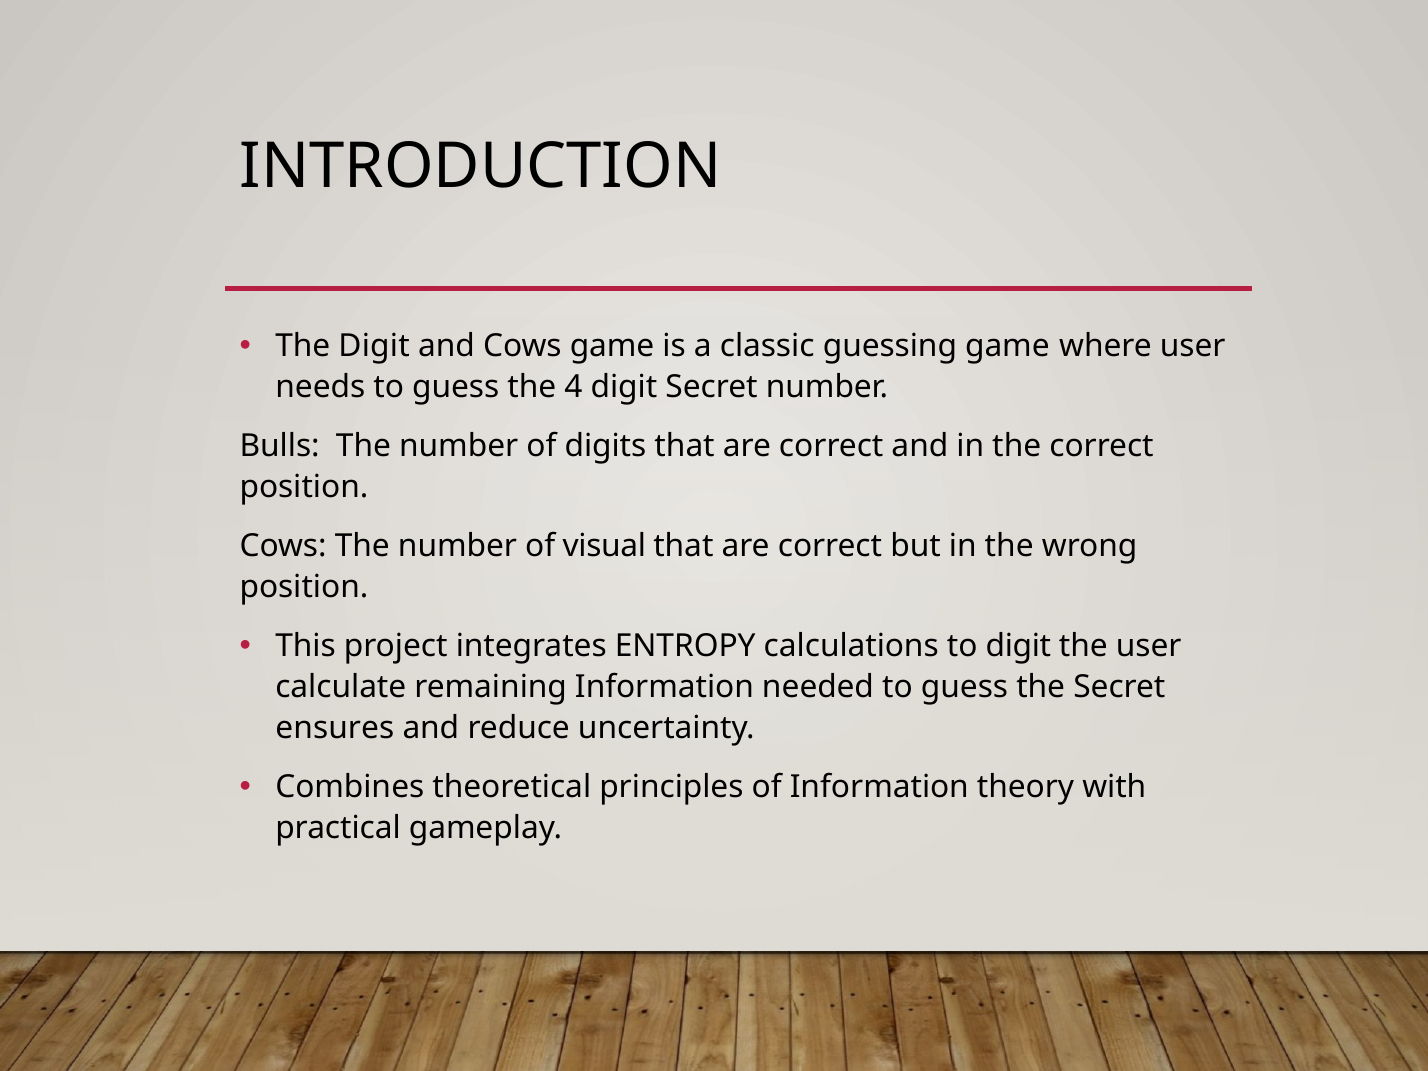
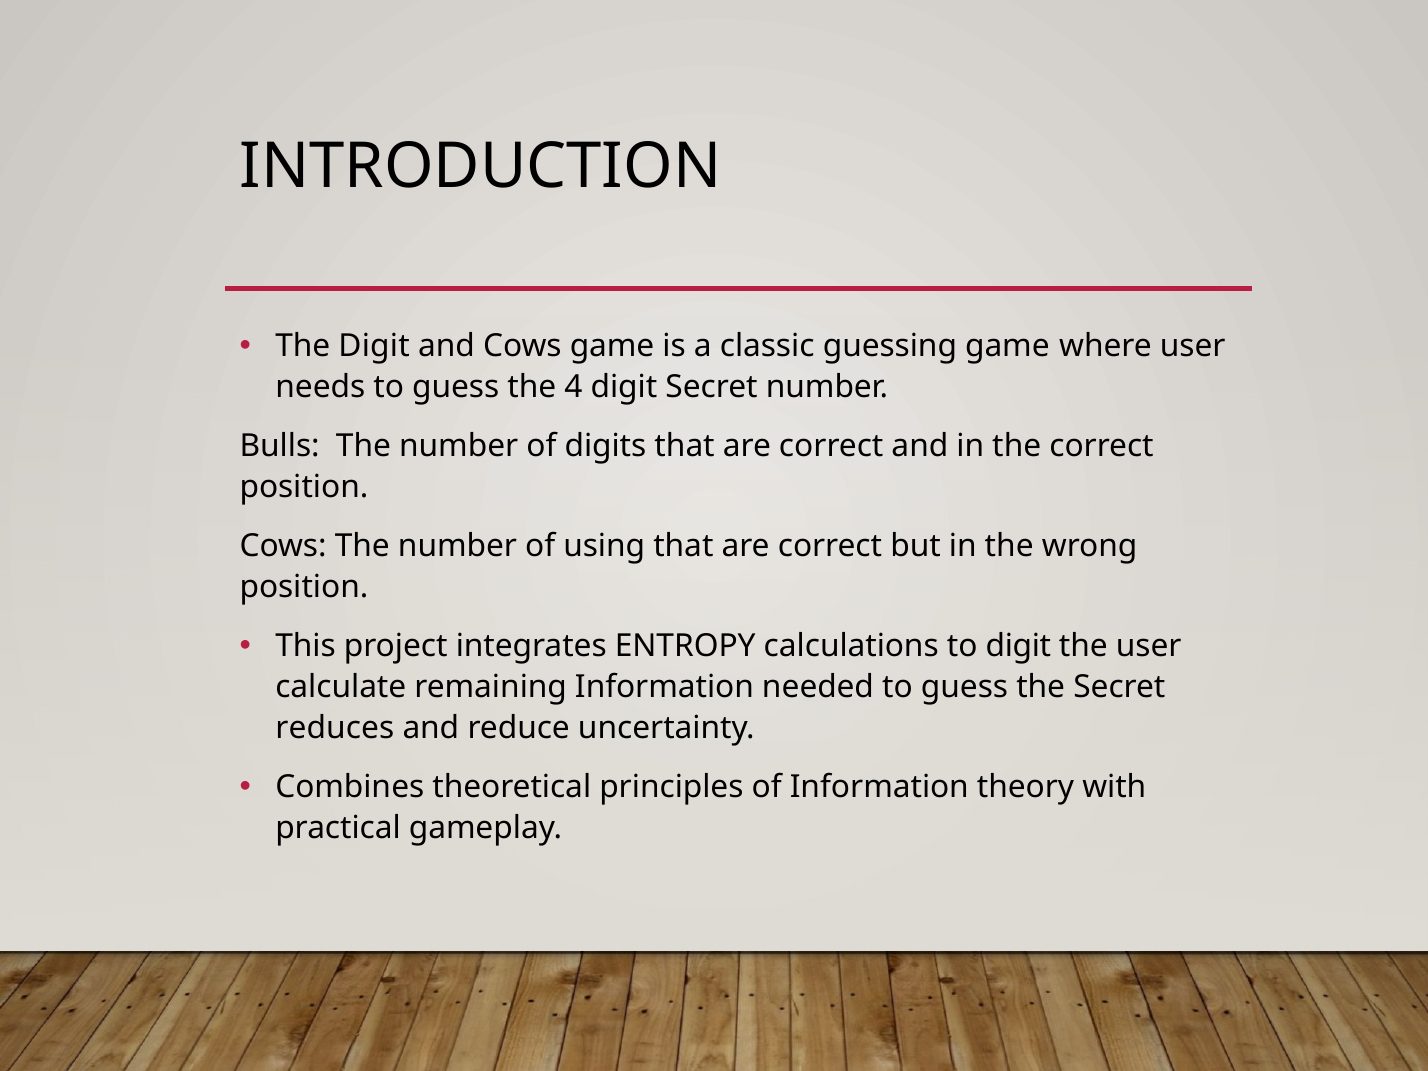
visual: visual -> using (604, 546)
ensures: ensures -> reduces (335, 728)
